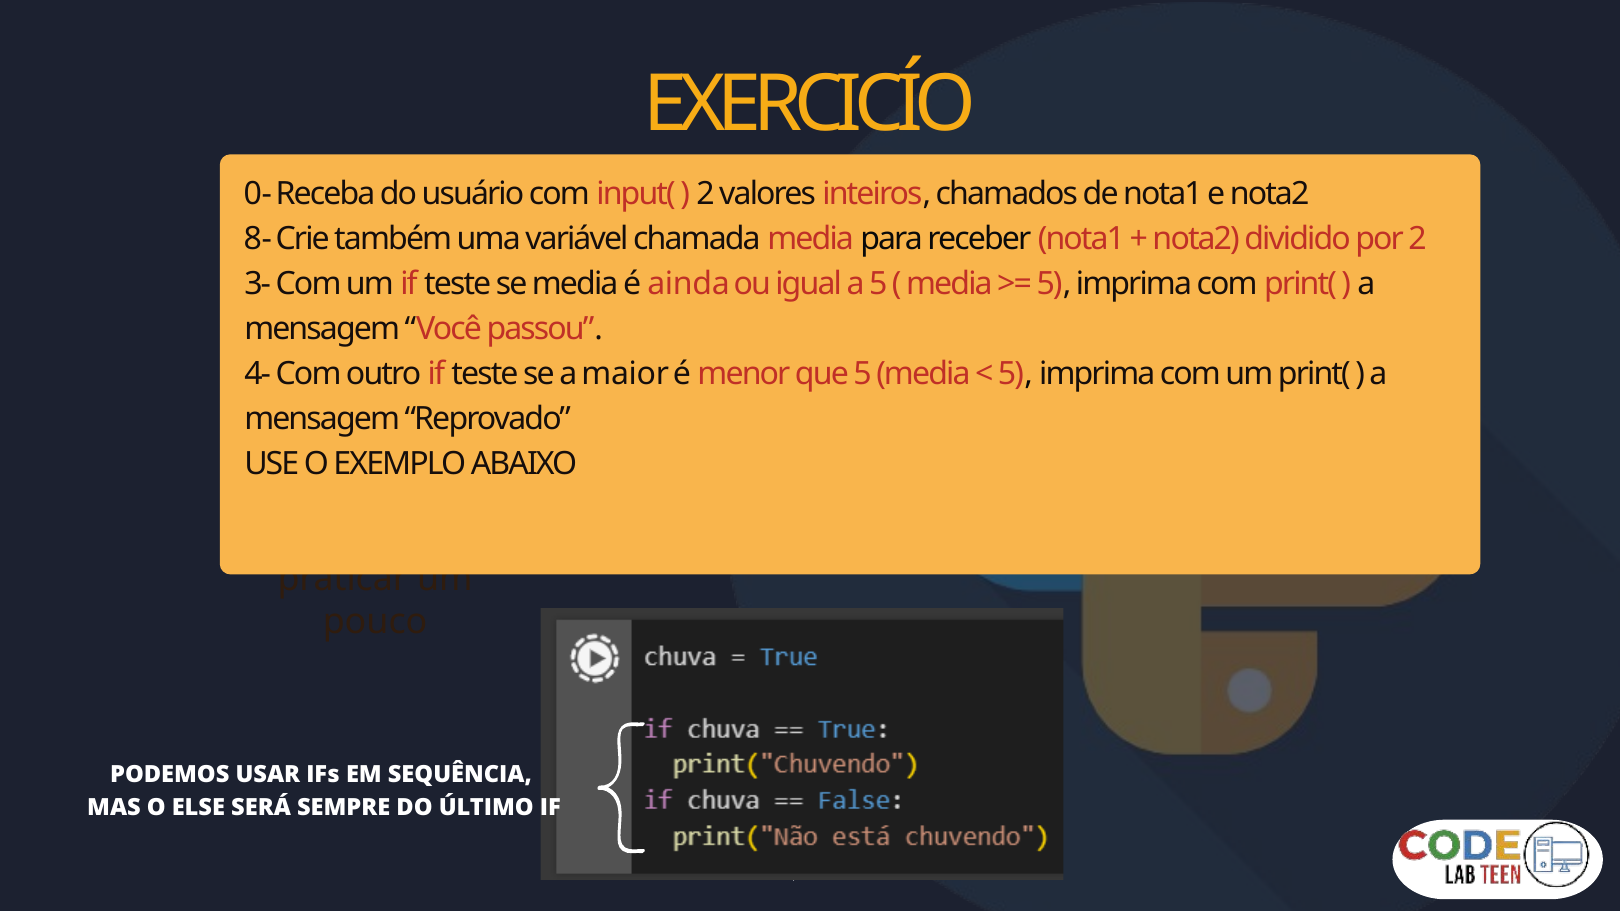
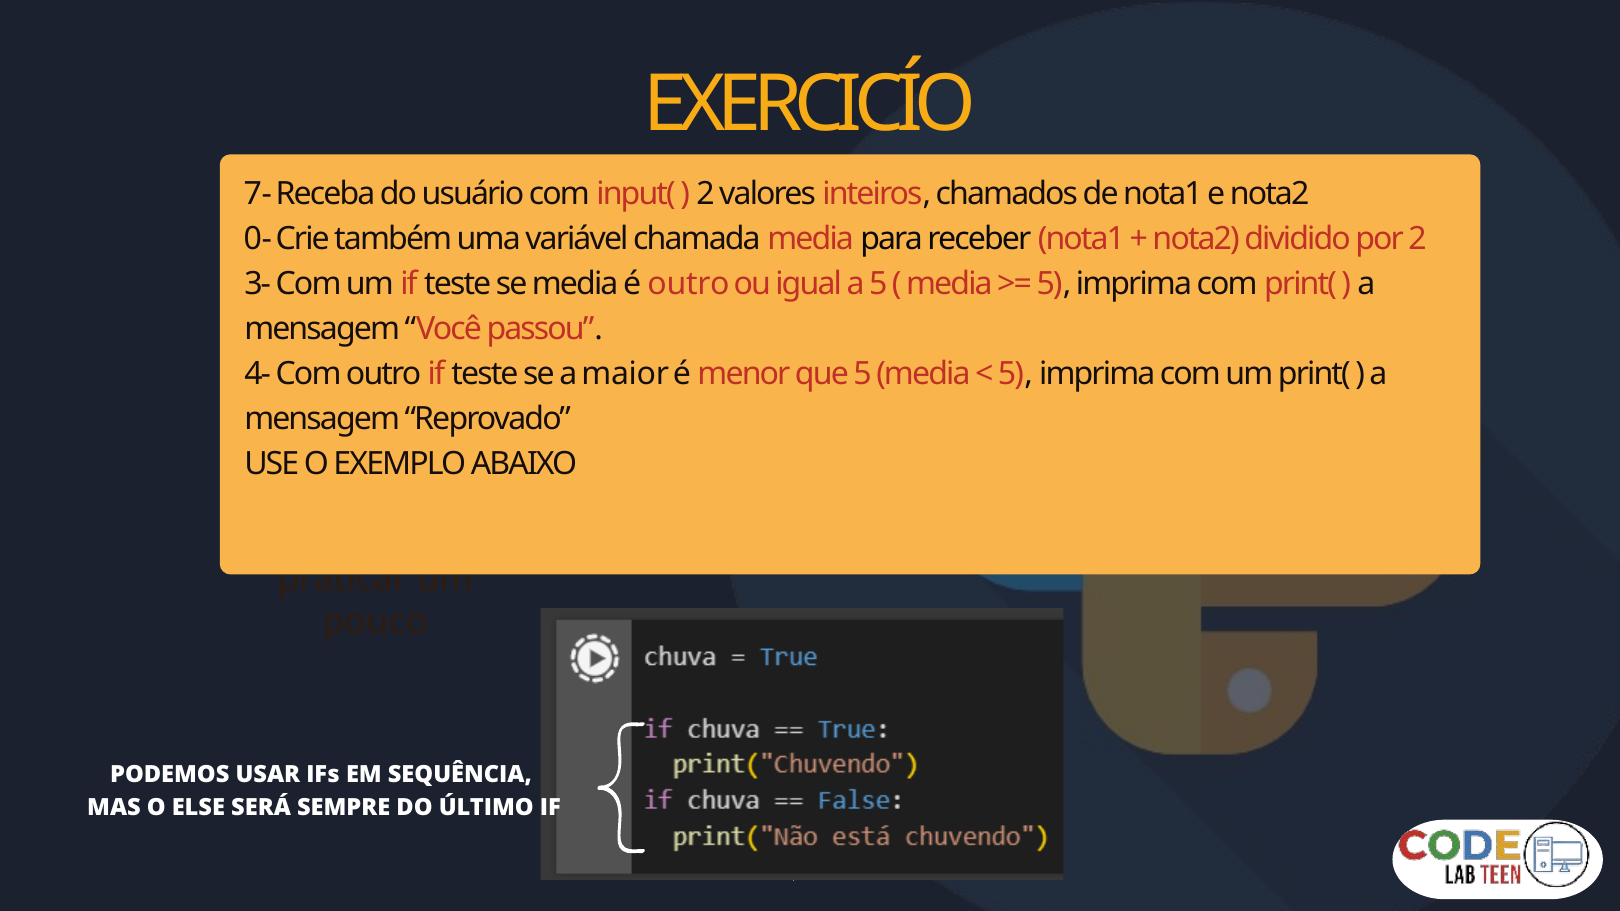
0-: 0- -> 7- (258, 194)
8-: 8- -> 0- (258, 239)
é ainda: ainda -> outro (689, 284)
